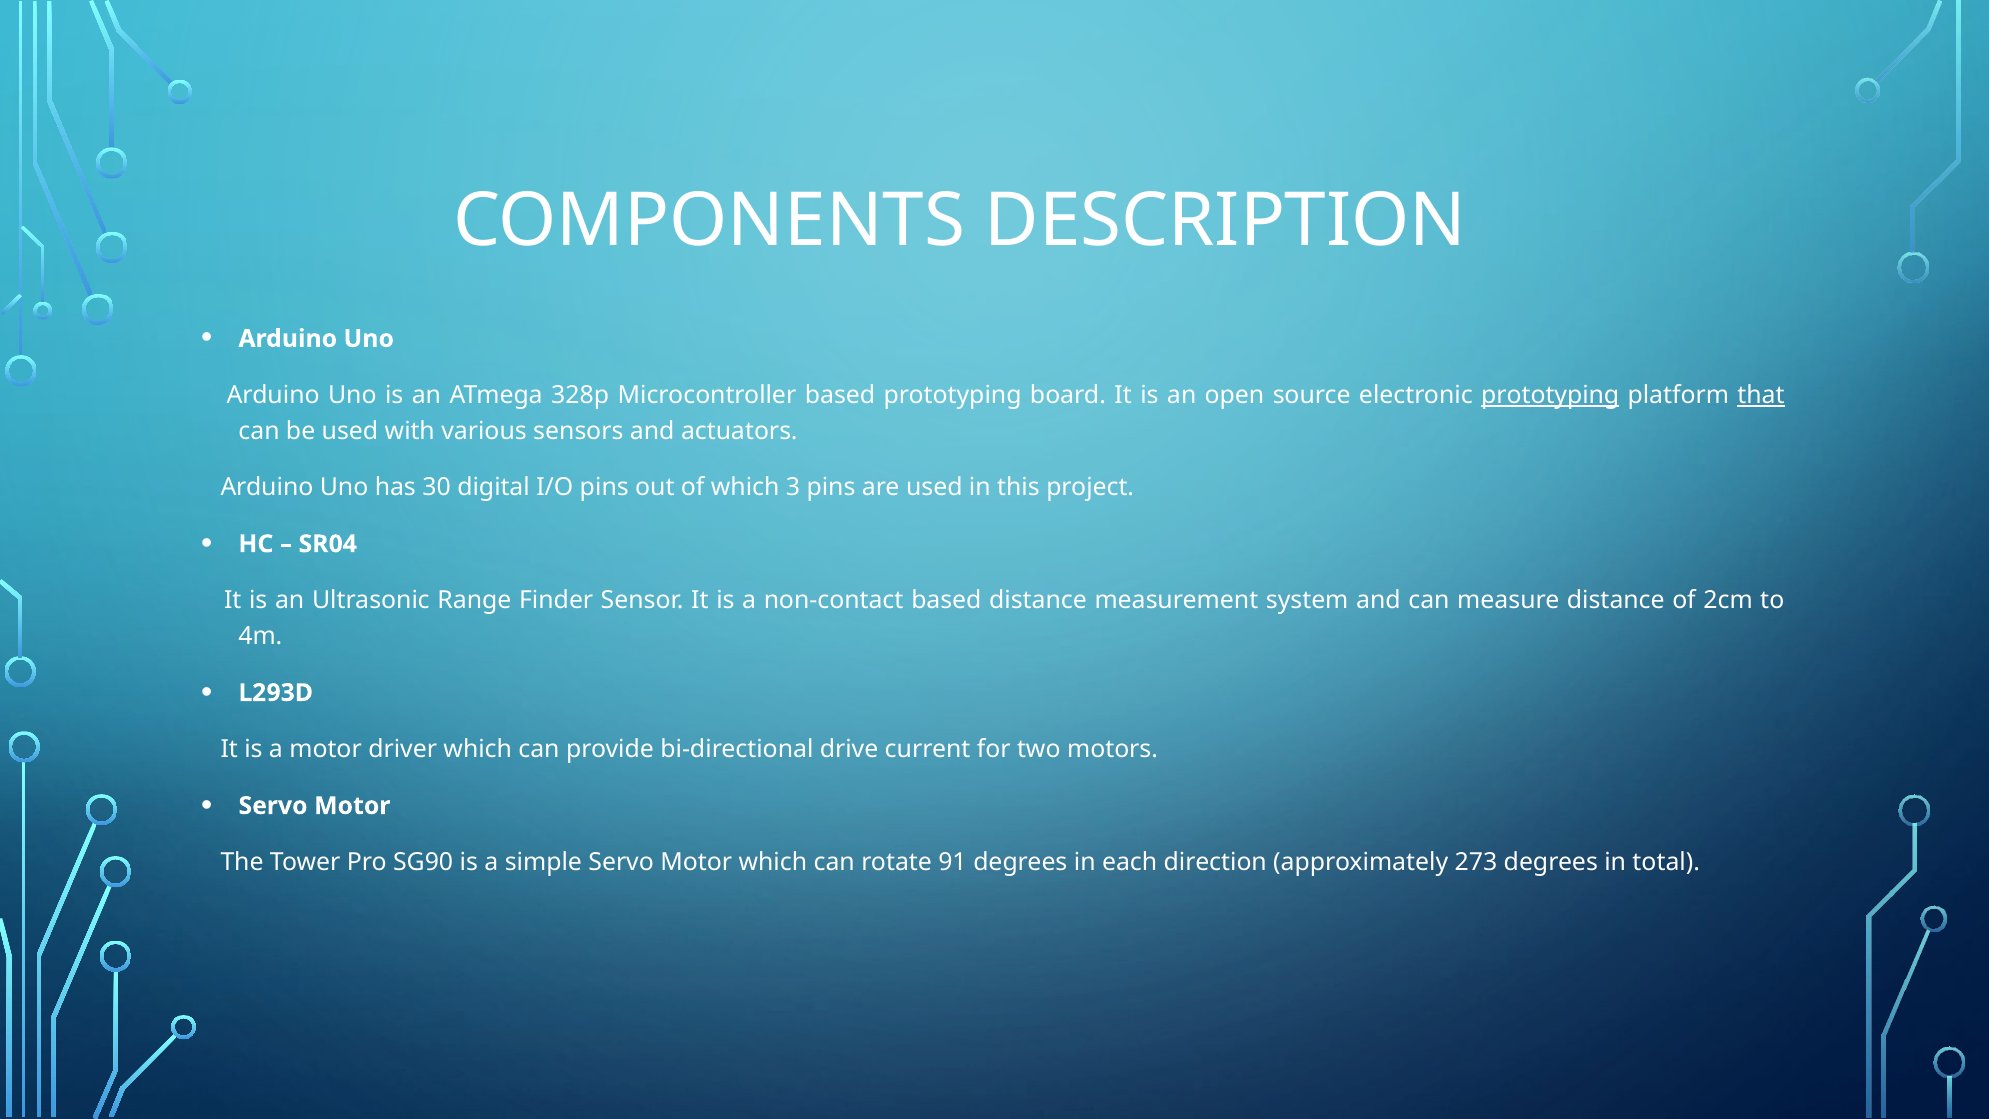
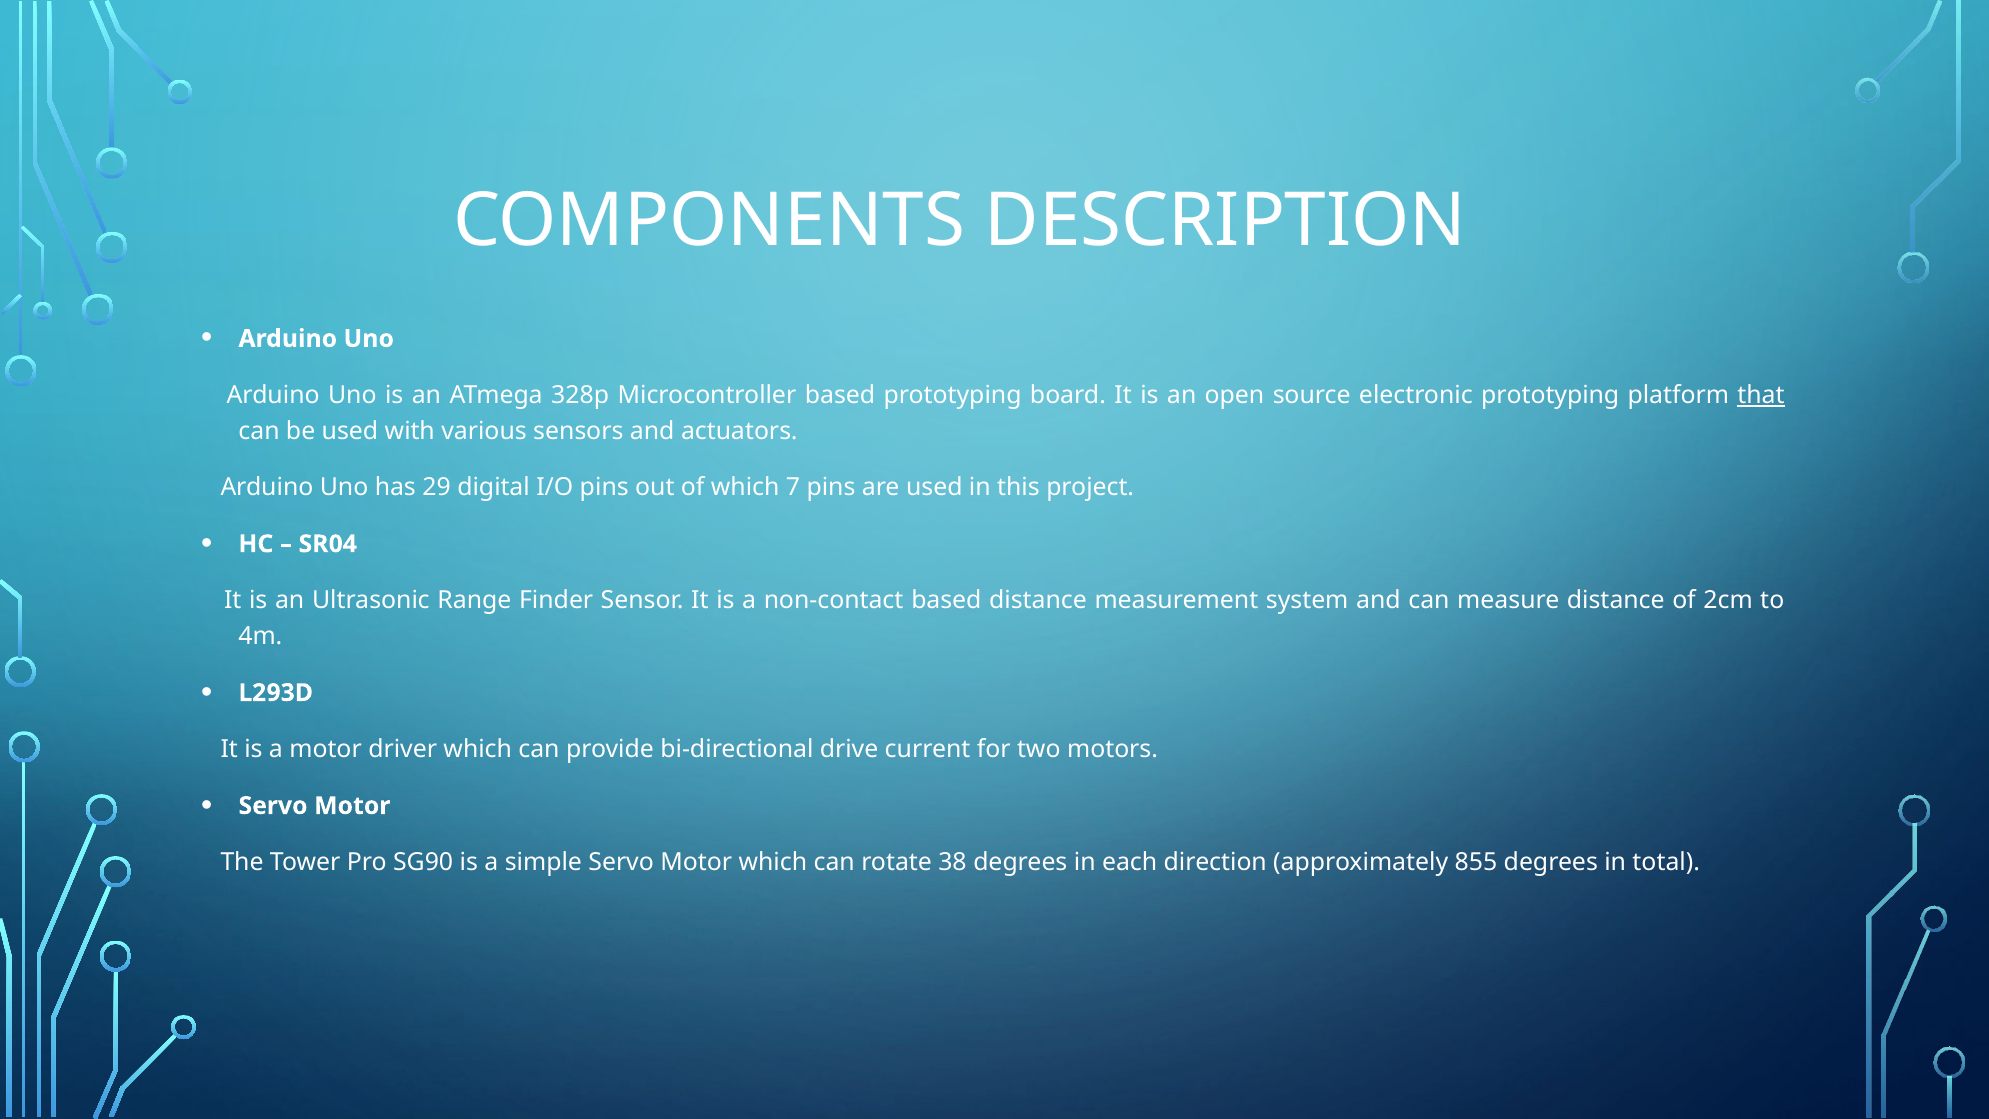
prototyping underline: present -> none (1550, 395)
30: 30 -> 29 (437, 487)
3: 3 -> 7 (793, 487)
91: 91 -> 38 (953, 862)
273: 273 -> 855 (1476, 862)
